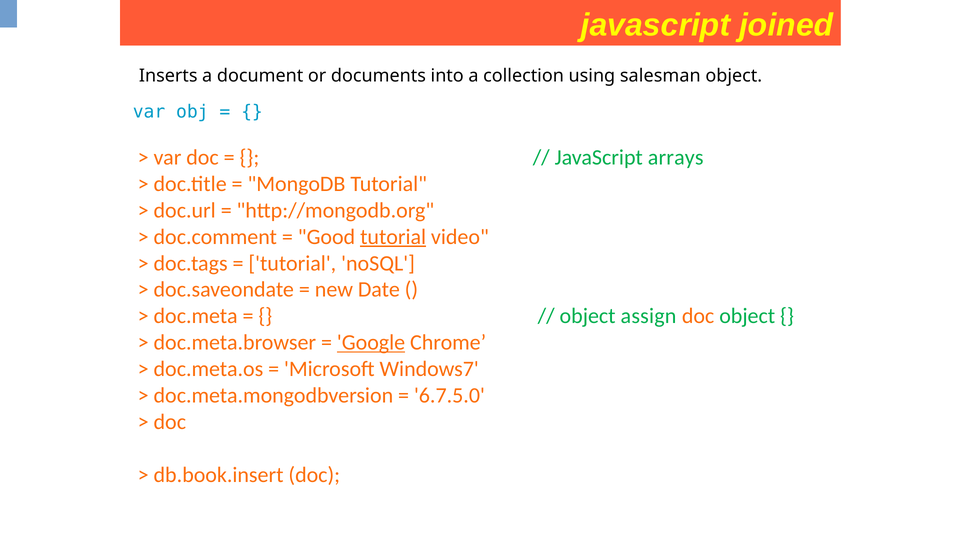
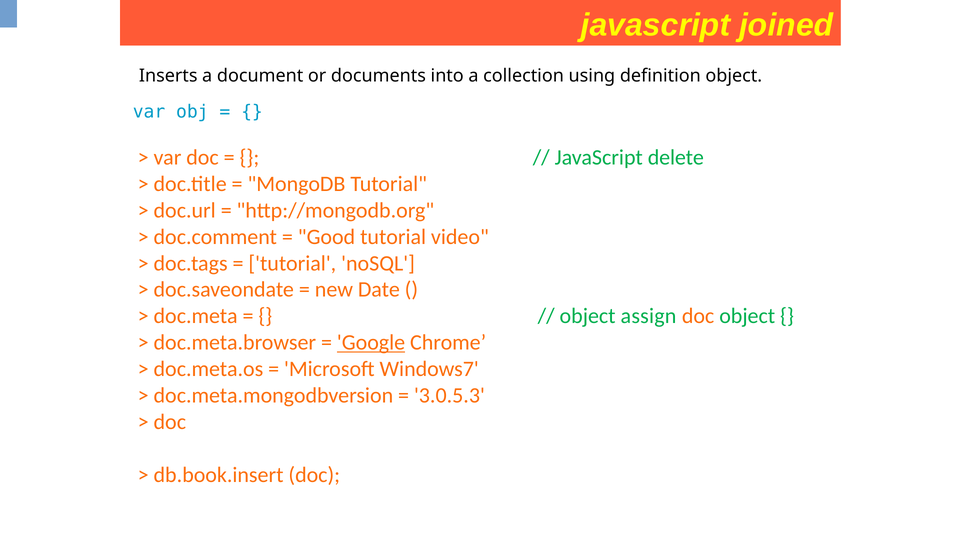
salesman: salesman -> definition (660, 76)
arrays: arrays -> delete (676, 157)
tutorial underline: present -> none (393, 237)
6.7.5.0: 6.7.5.0 -> 3.0.5.3 (449, 395)
